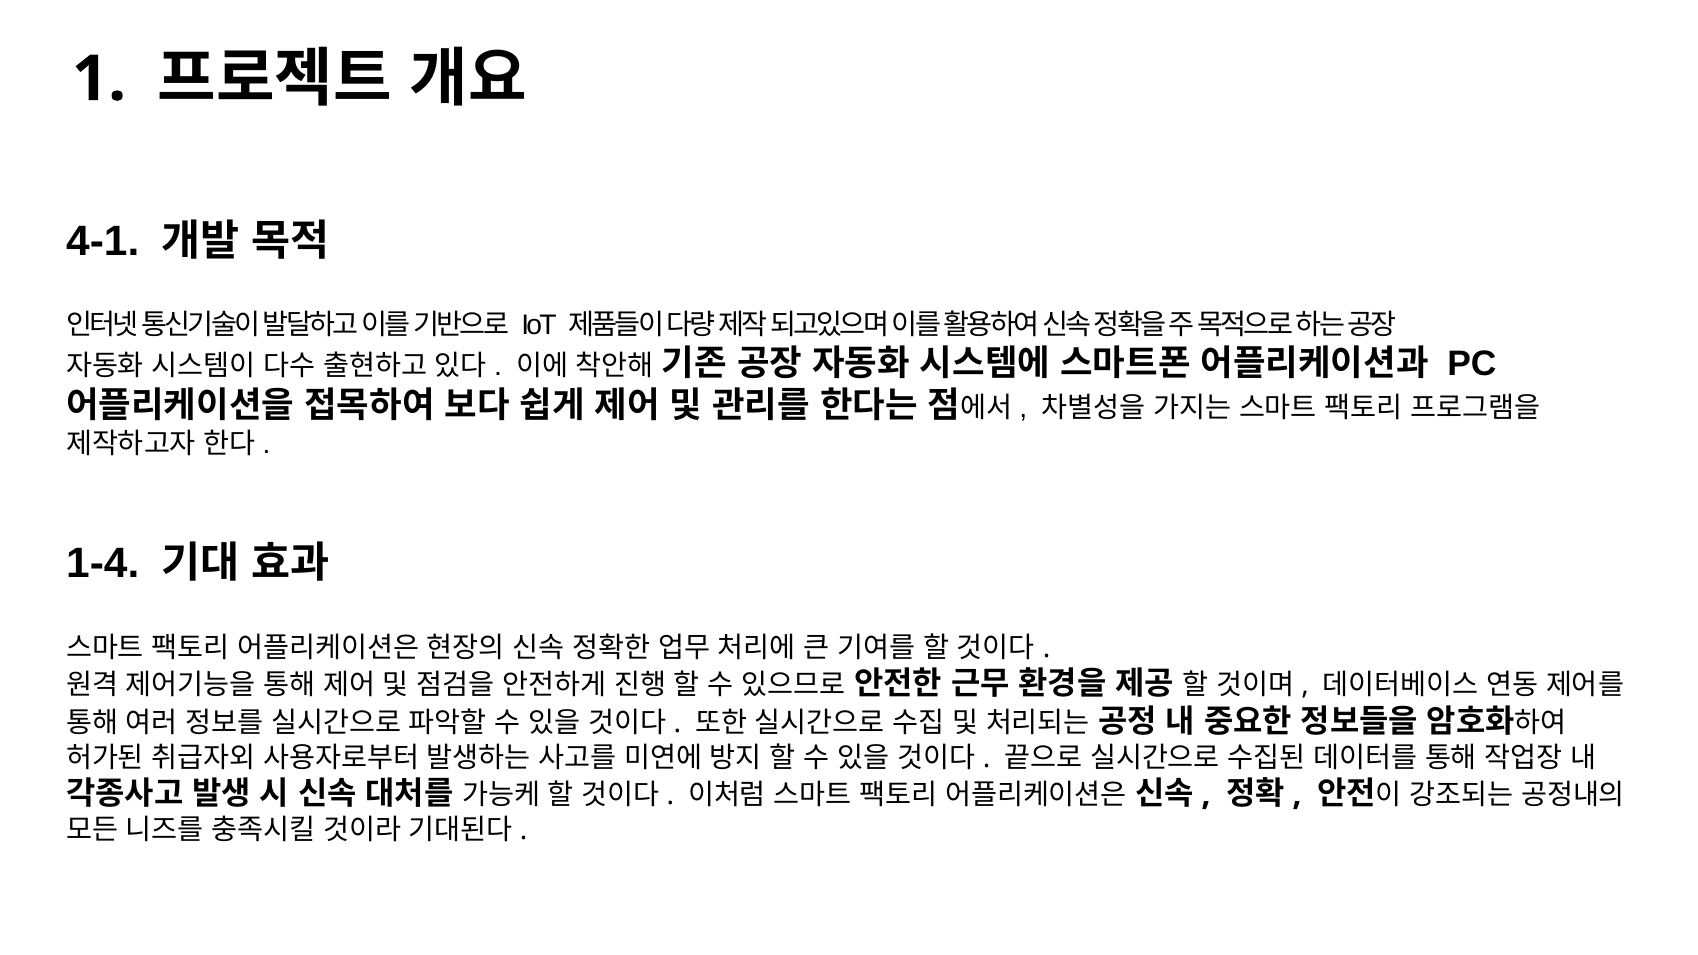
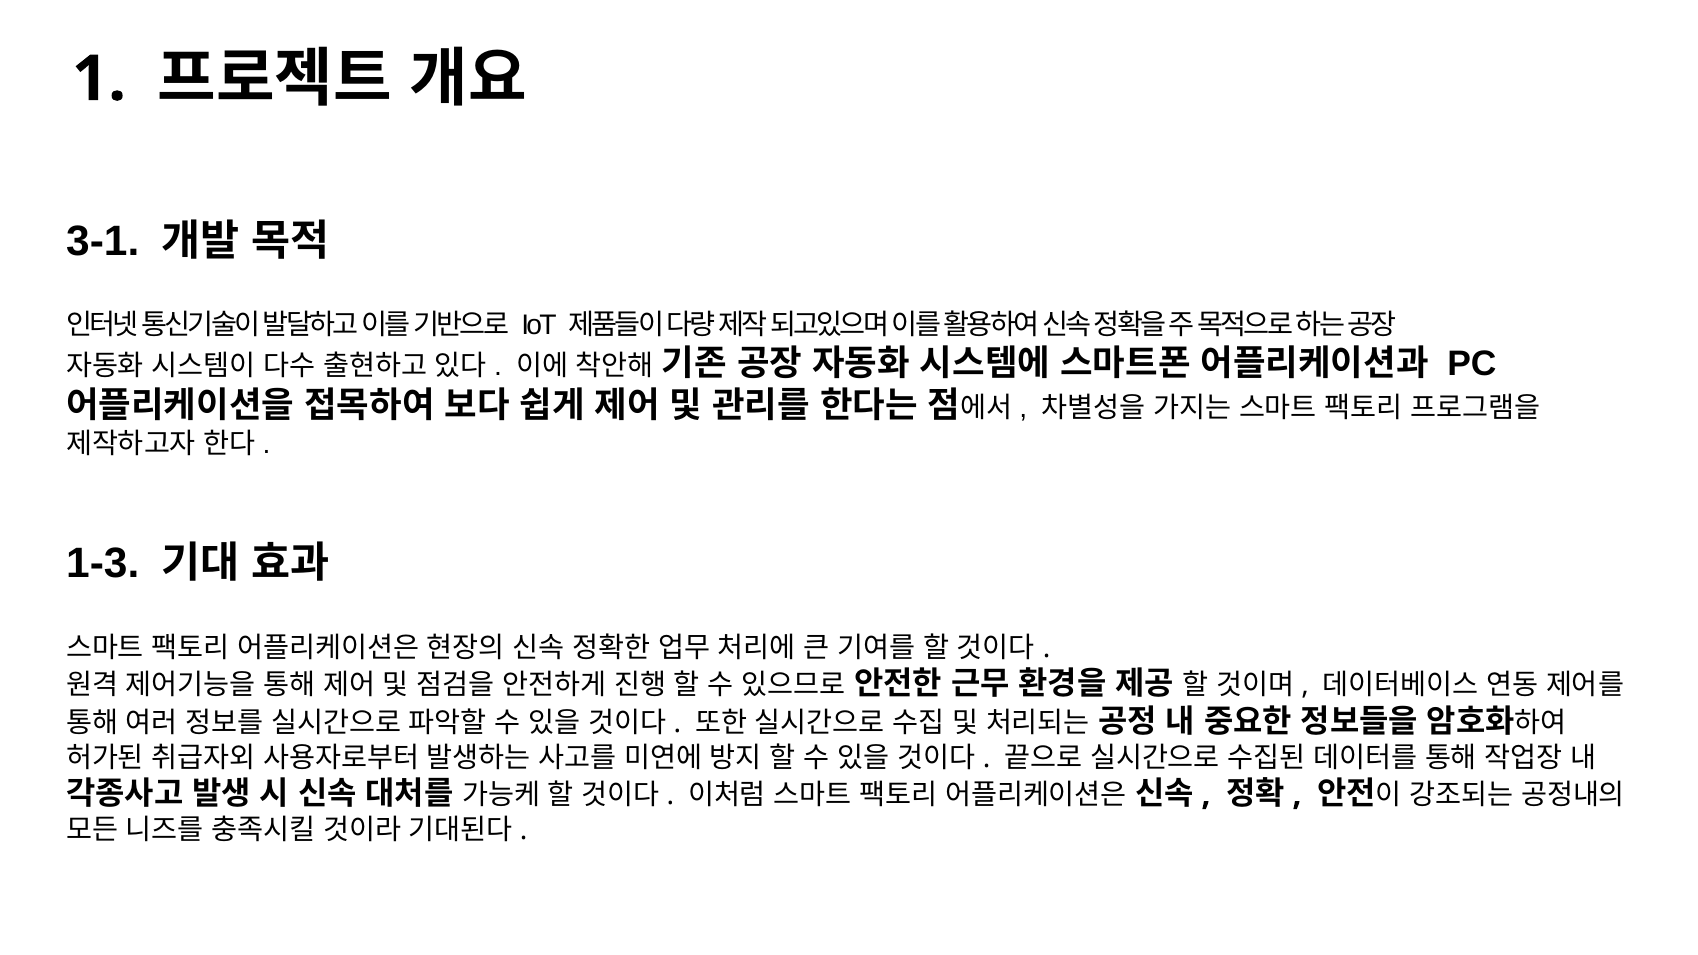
4-1: 4-1 -> 3-1 (103, 241)
1-4: 1-4 -> 1-3 (103, 564)
